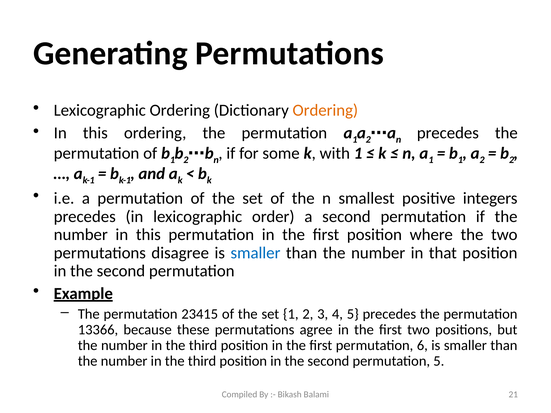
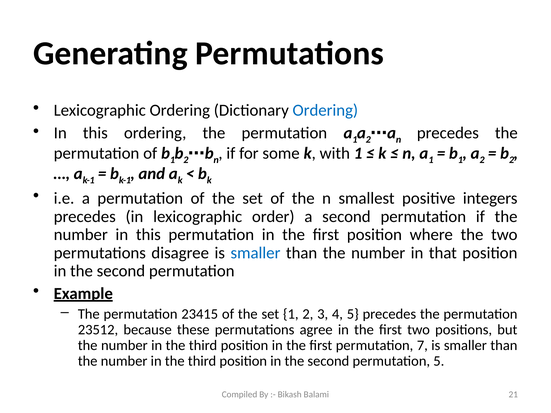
Ordering colour: orange -> blue (325, 110)
13366: 13366 -> 23512 (98, 330)
6: 6 -> 7 (422, 346)
